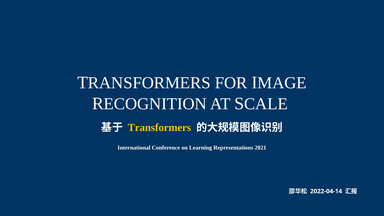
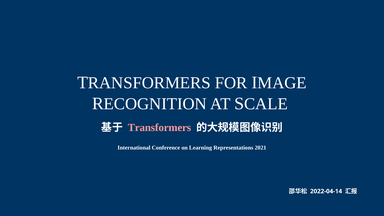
Transformers colour: yellow -> pink (159, 128)
